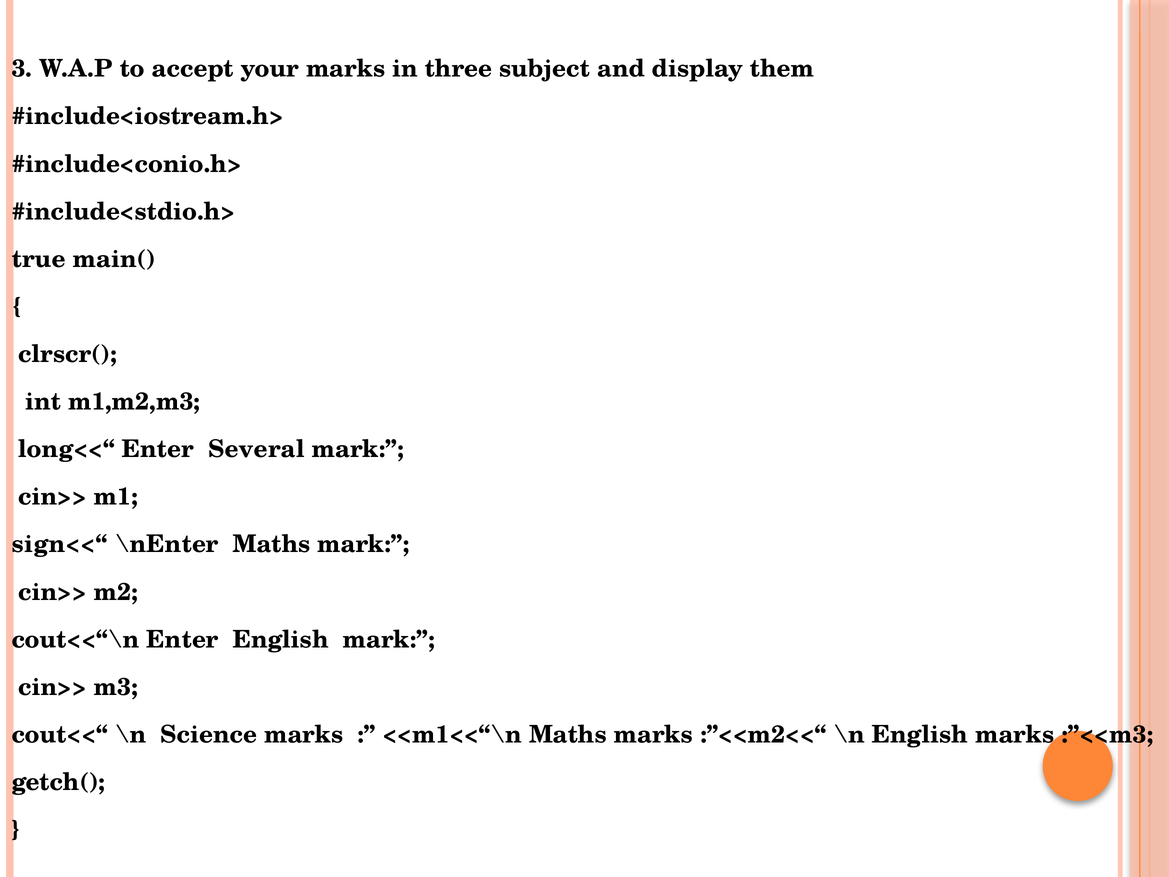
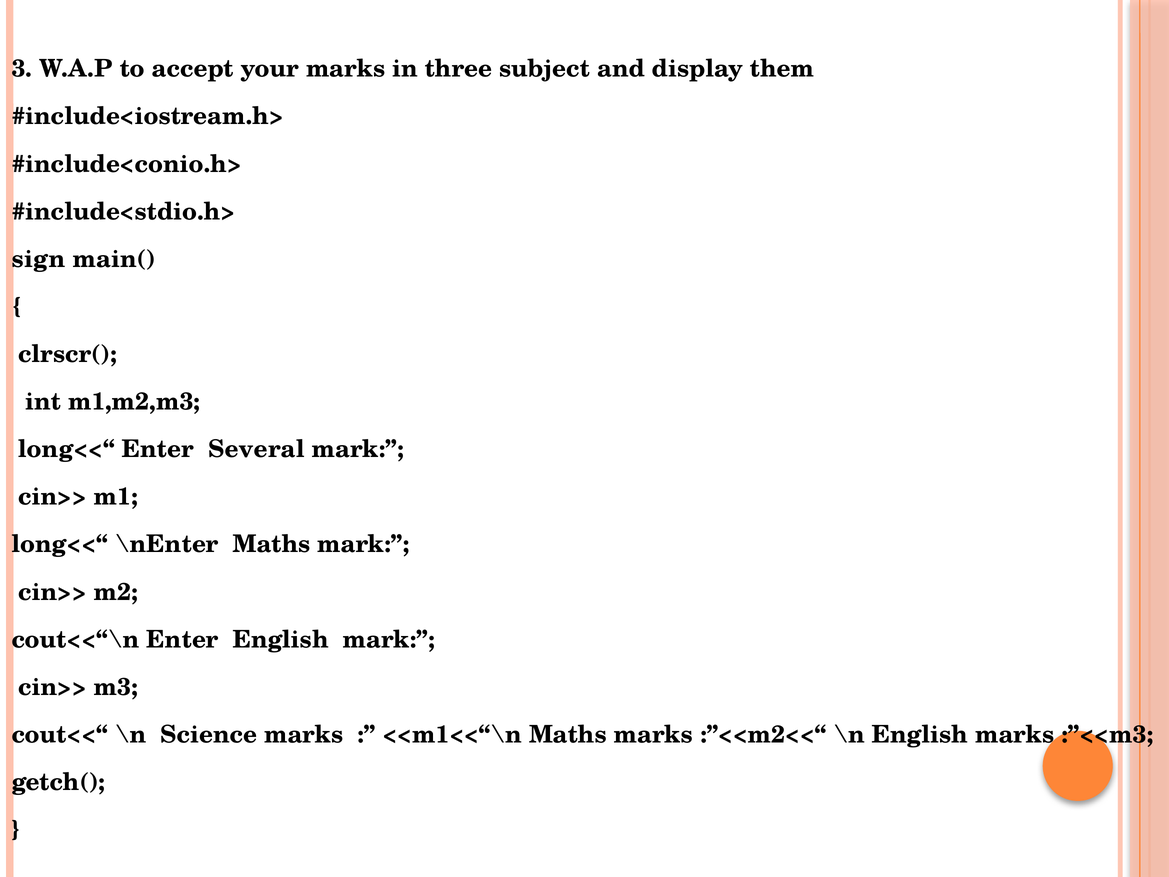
true: true -> sign (39, 259)
sign<<“: sign<<“ -> long<<“ (60, 544)
